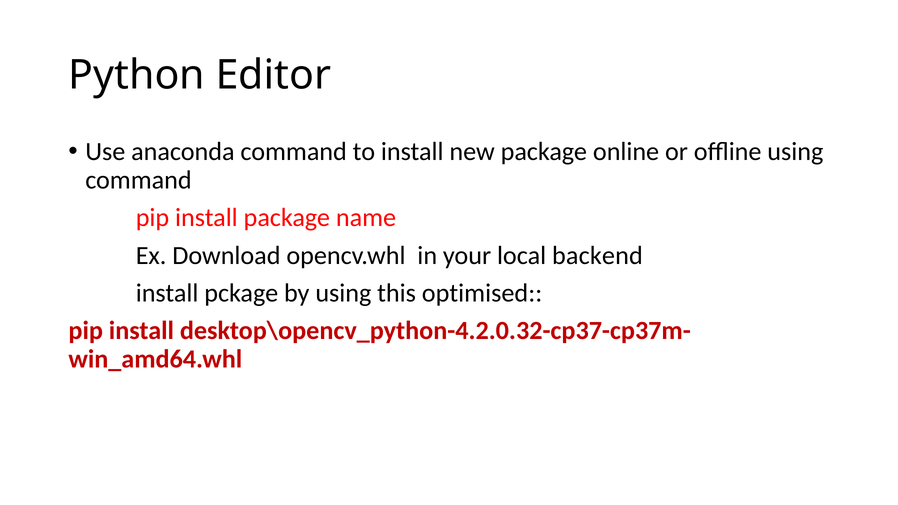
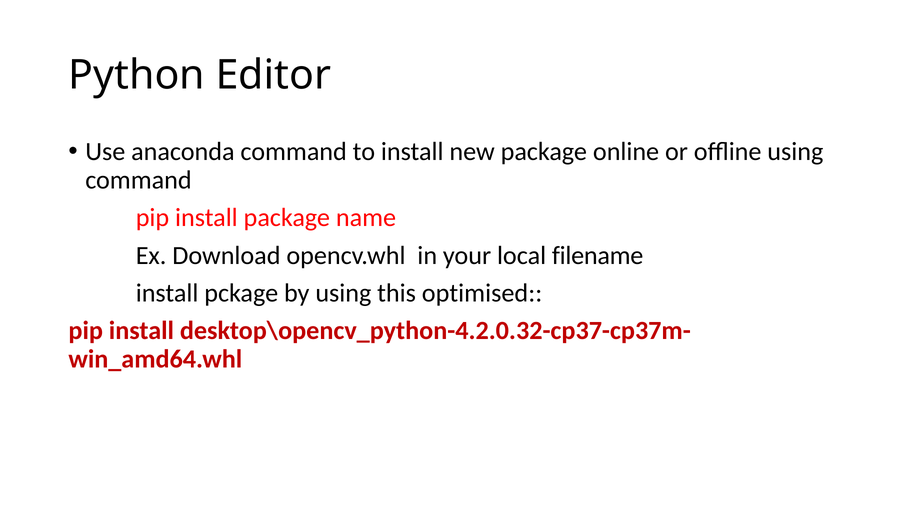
backend: backend -> filename (598, 255)
